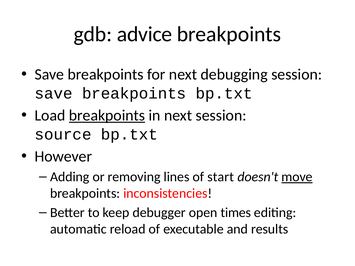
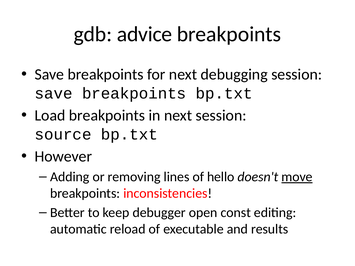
breakpoints underline: present -> none (107, 116)
start: start -> hello (221, 177)
times: times -> const (236, 213)
